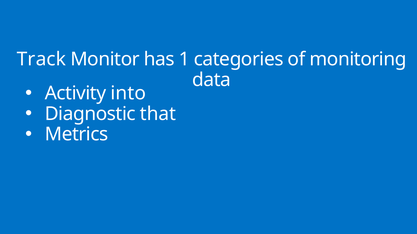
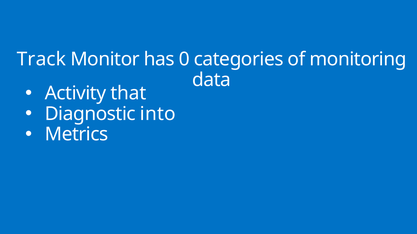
1: 1 -> 0 (184, 59)
into: into -> that (128, 93)
that: that -> into (158, 114)
